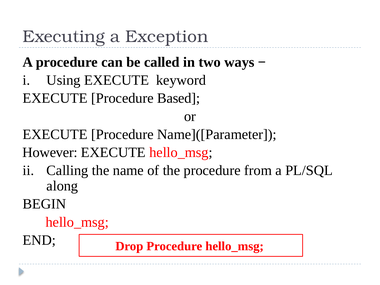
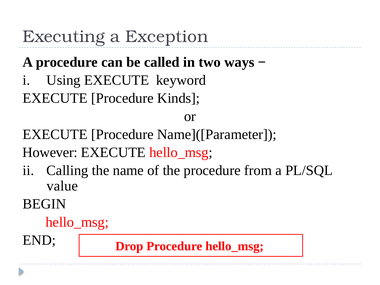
Based: Based -> Kinds (179, 98)
along: along -> value (62, 186)
